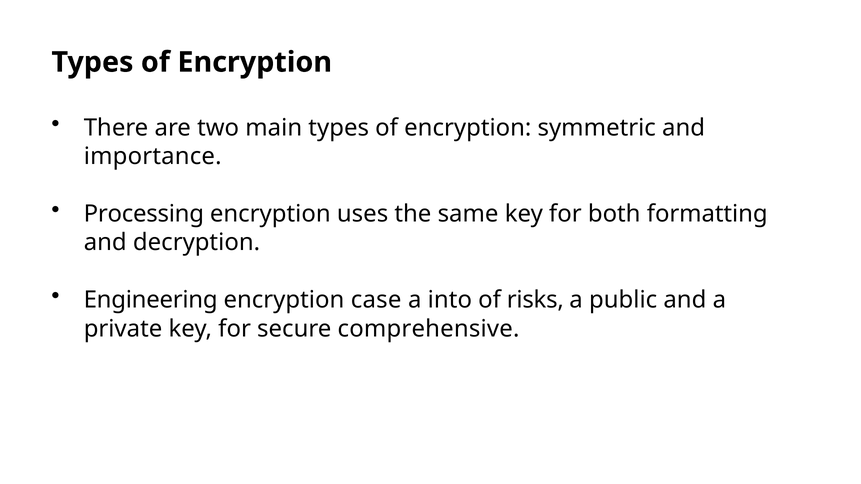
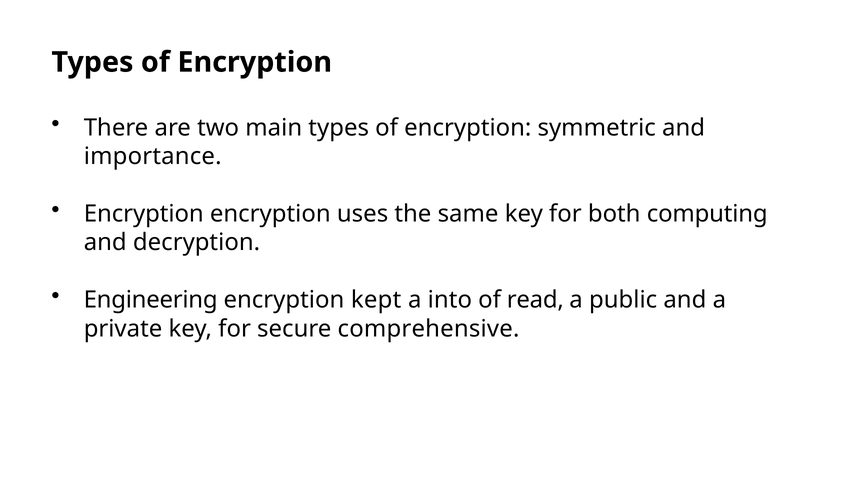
Processing: Processing -> Encryption (144, 214)
formatting: formatting -> computing (707, 214)
case: case -> kept (376, 300)
risks: risks -> read (535, 300)
